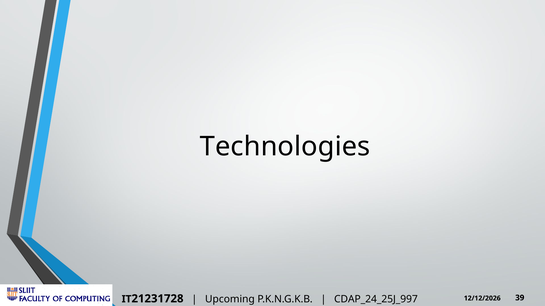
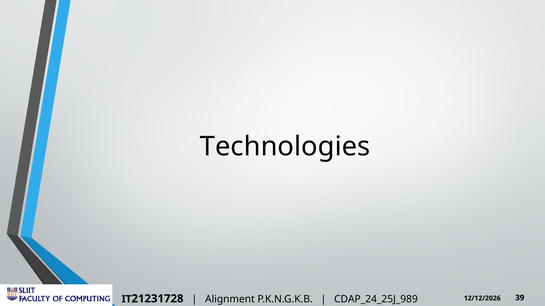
Upcoming: Upcoming -> Alignment (230, 300)
CDAP_24_25J_997: CDAP_24_25J_997 -> CDAP_24_25J_989 (376, 300)
